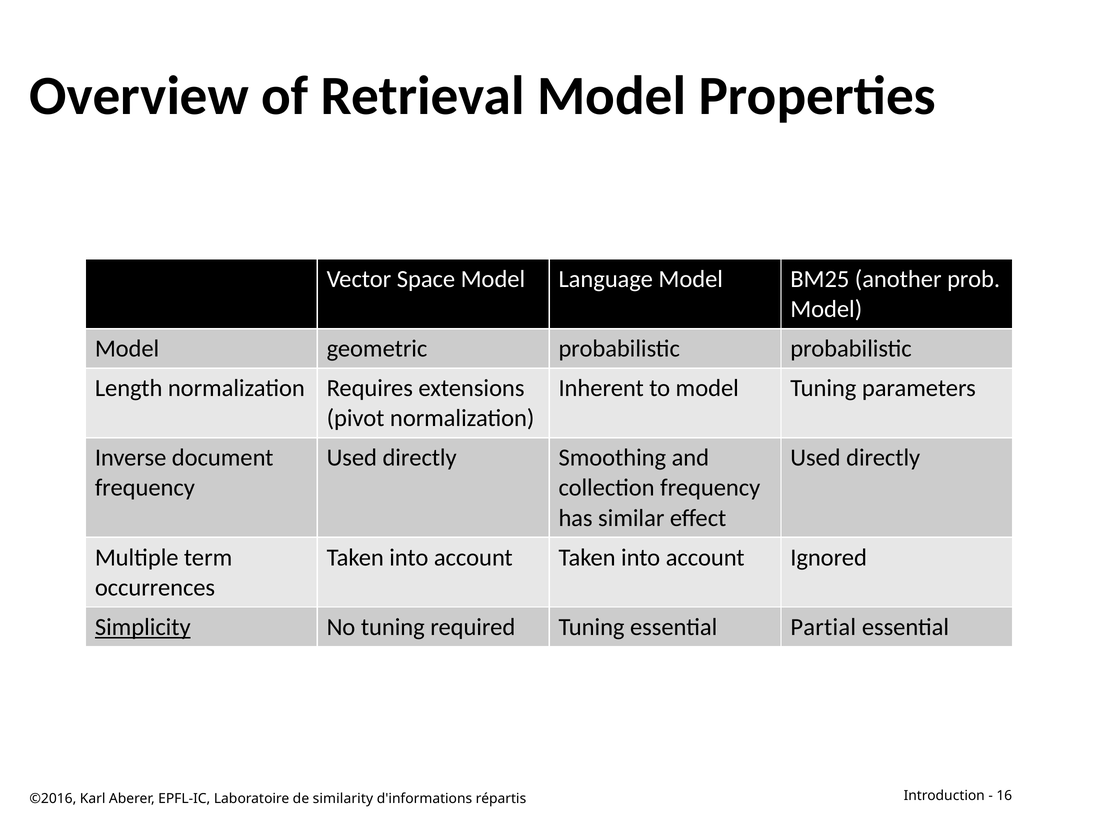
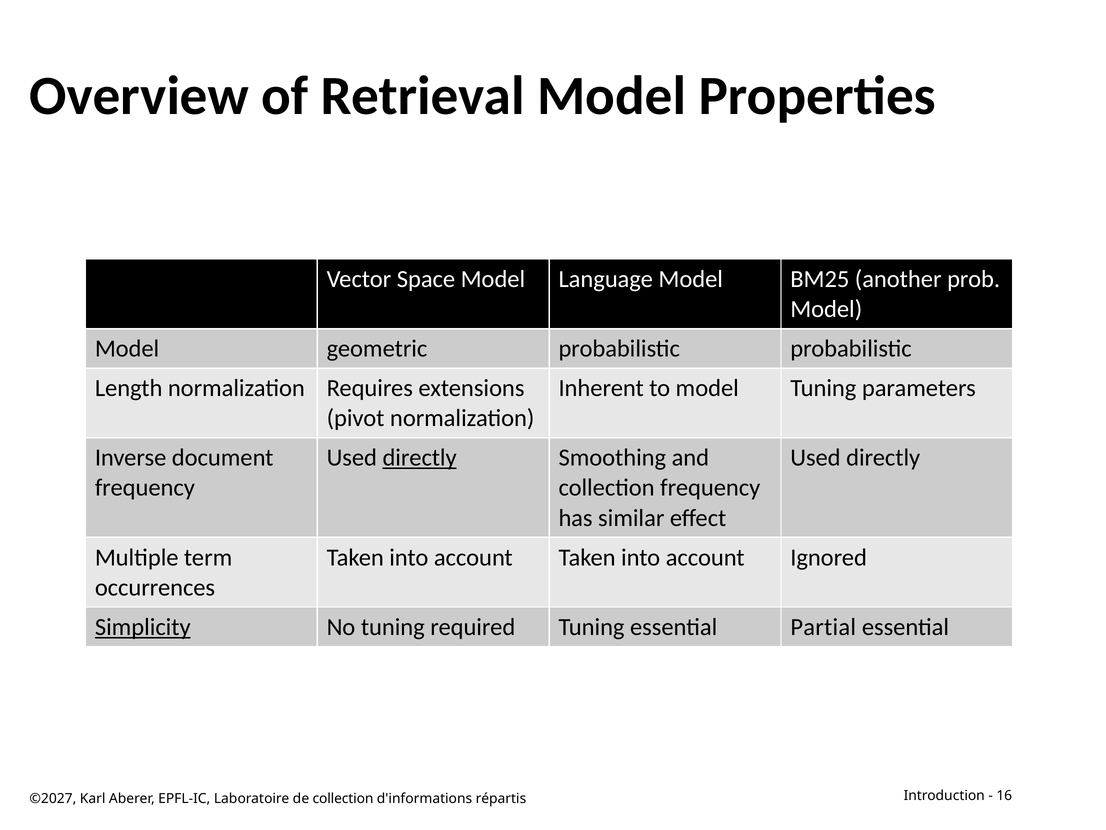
directly underline: none -> present (420, 458)
©2016: ©2016 -> ©2027 (53, 798)
de similarity: similarity -> collection (343, 798)
